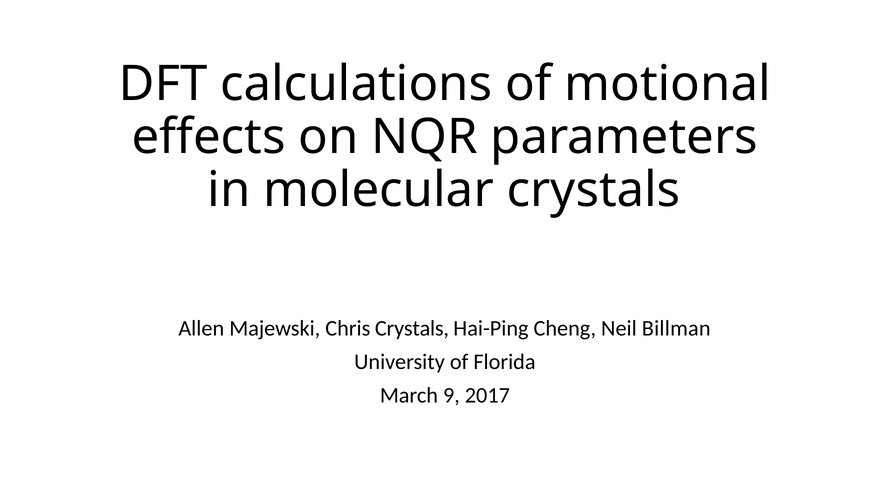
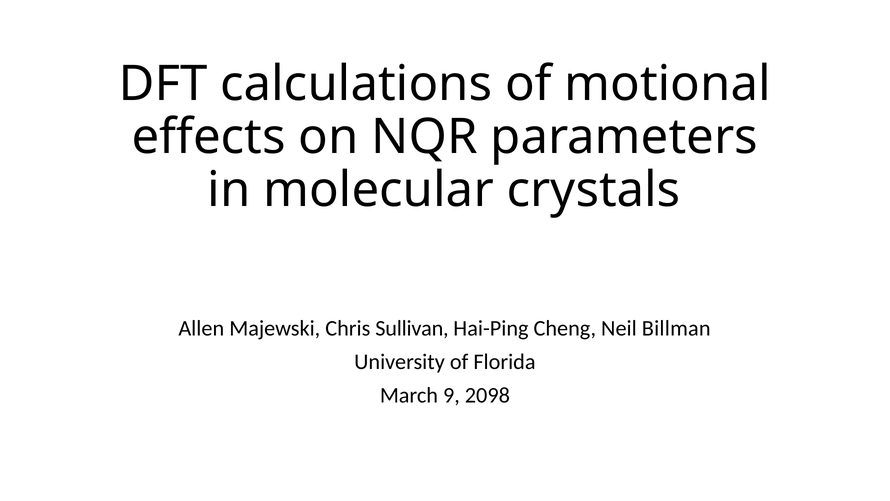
Chris Crystals: Crystals -> Sullivan (412, 328)
2017: 2017 -> 2098 (487, 395)
